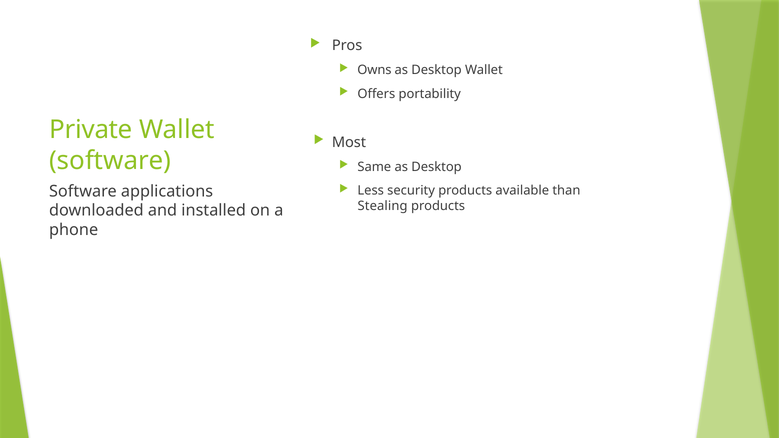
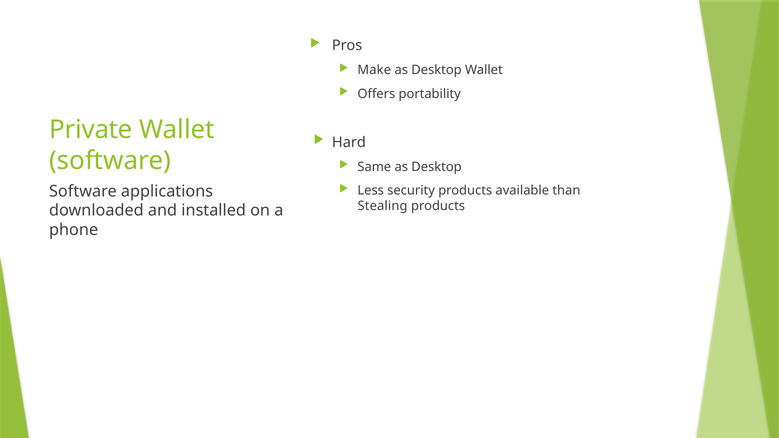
Owns: Owns -> Make (374, 70)
Most: Most -> Hard (349, 142)
